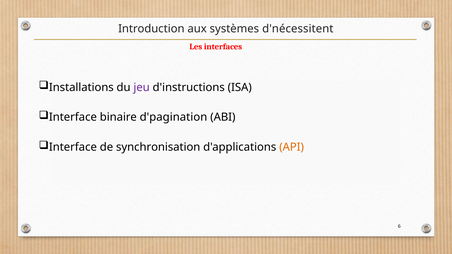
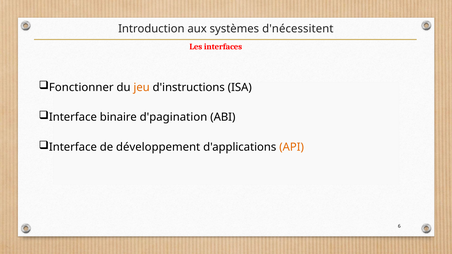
Installations: Installations -> Fonctionner (81, 87)
jeu colour: purple -> orange (142, 87)
synchronisation: synchronisation -> développement (158, 147)
